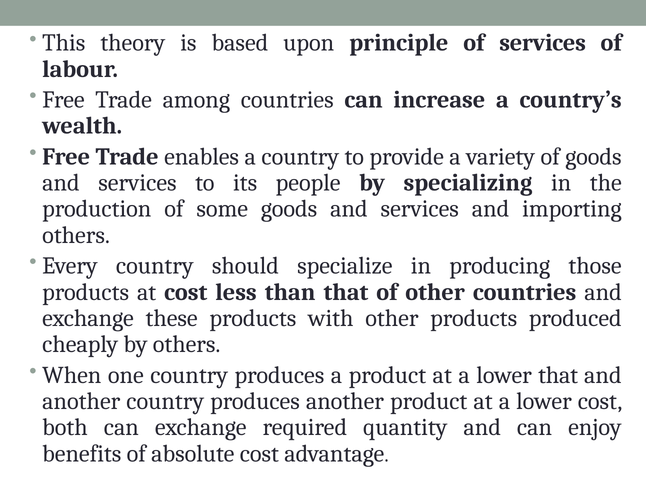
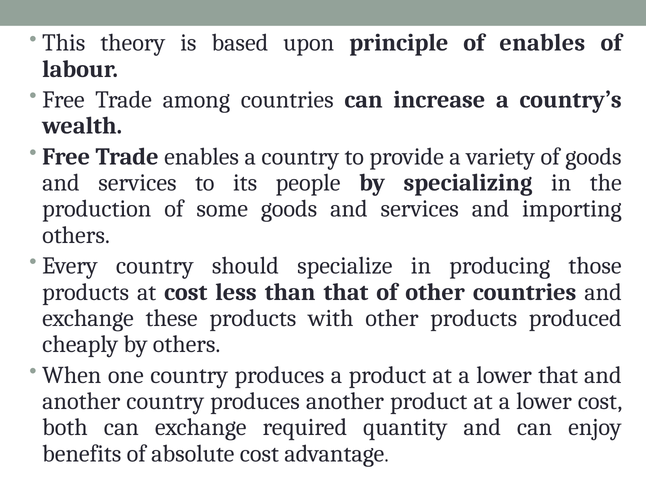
of services: services -> enables (542, 43)
